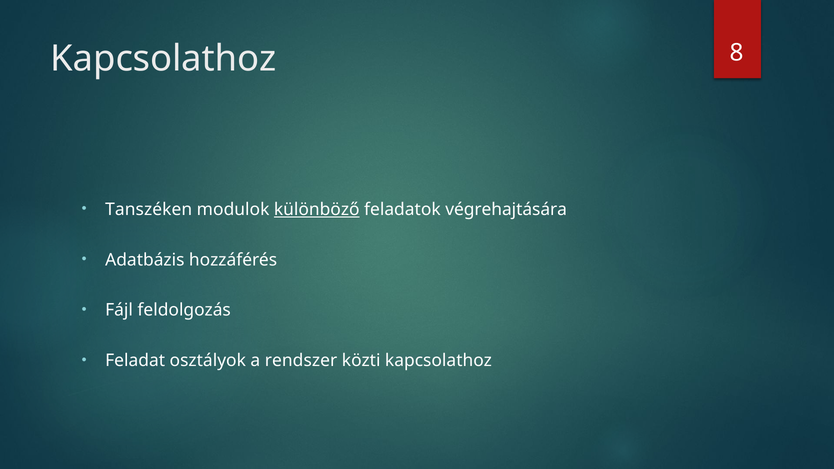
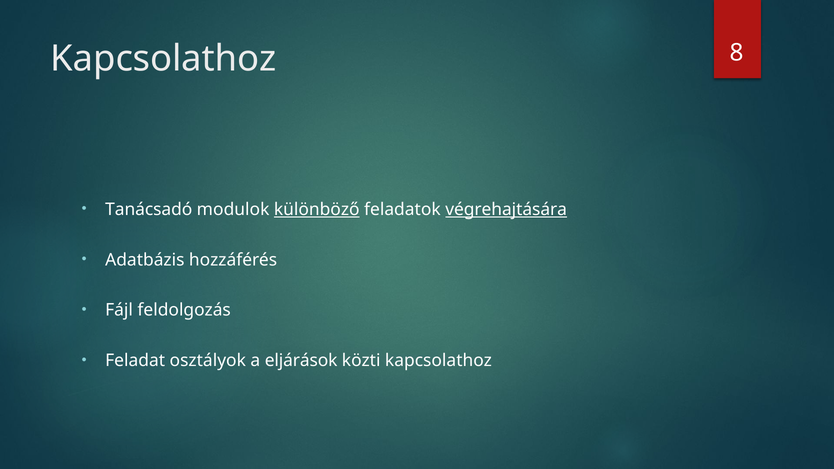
Tanszéken: Tanszéken -> Tanácsadó (149, 210)
végrehajtására underline: none -> present (506, 210)
rendszer: rendszer -> eljárások (301, 361)
